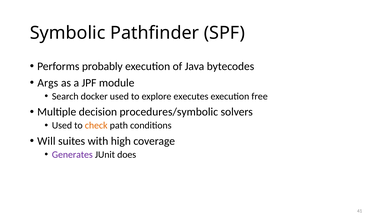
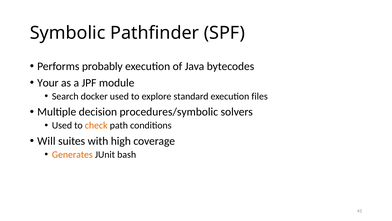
Args: Args -> Your (48, 83)
executes: executes -> standard (191, 96)
free: free -> files (260, 96)
Generates colour: purple -> orange (72, 154)
does: does -> bash (127, 154)
